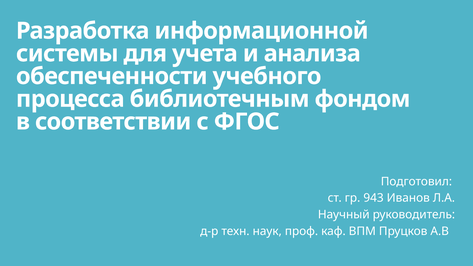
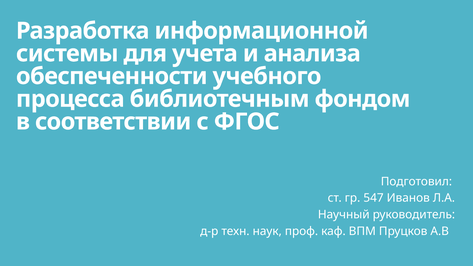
943: 943 -> 547 (373, 198)
